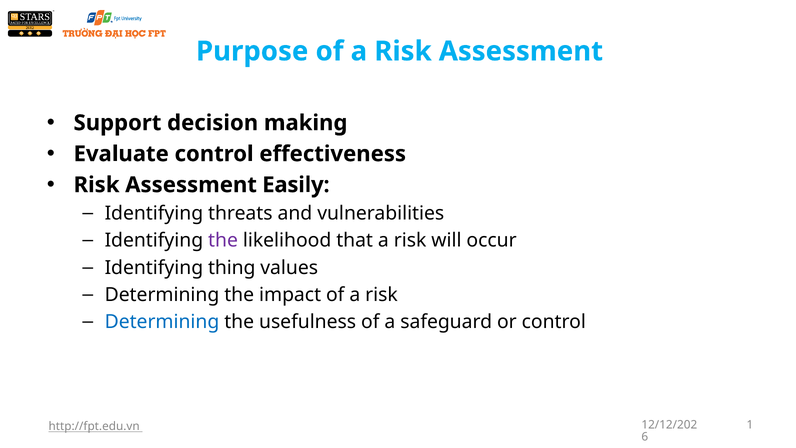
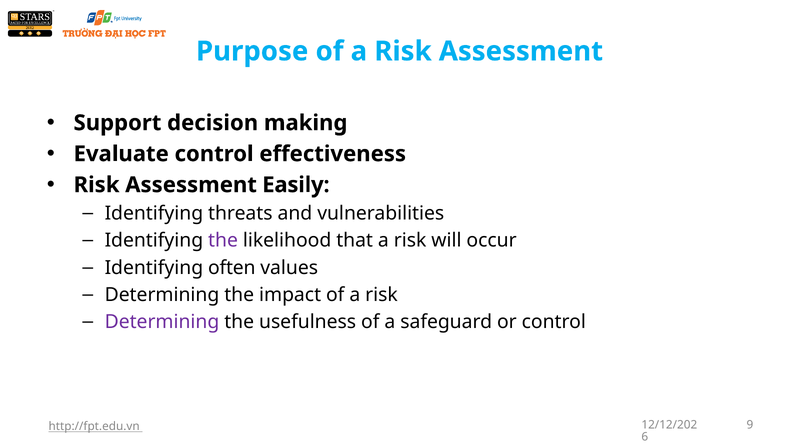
thing: thing -> often (232, 268)
Determining colour: blue -> purple (162, 322)
1: 1 -> 9 (750, 425)
